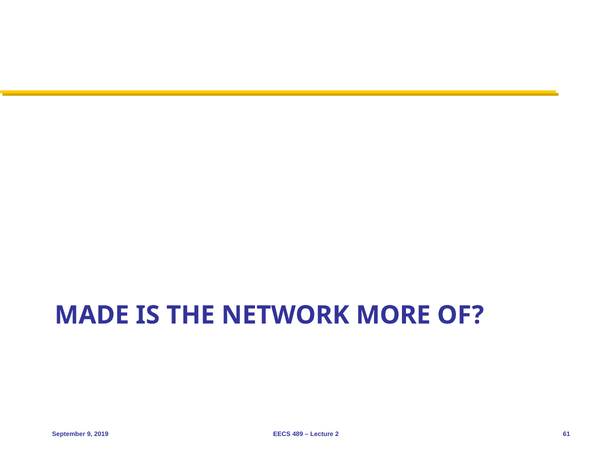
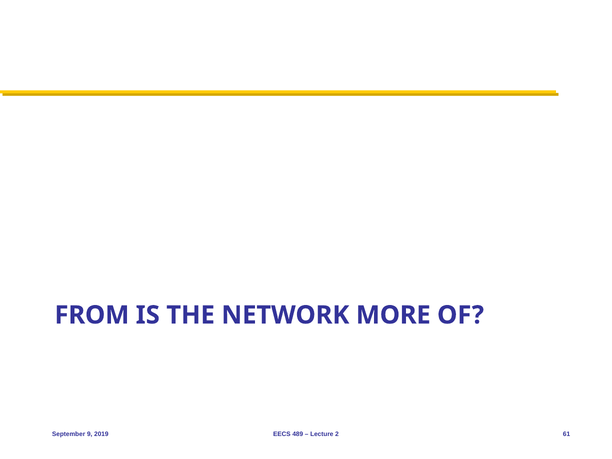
MADE: MADE -> FROM (92, 315)
